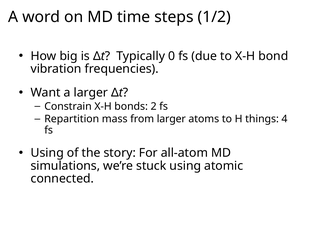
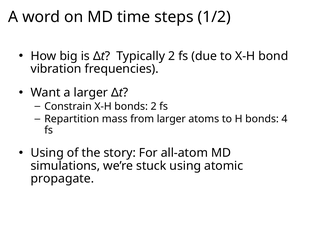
Typically 0: 0 -> 2 (172, 56)
H things: things -> bonds (262, 119)
connected: connected -> propagate (62, 179)
